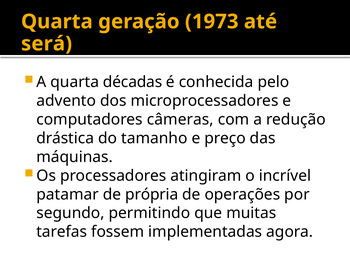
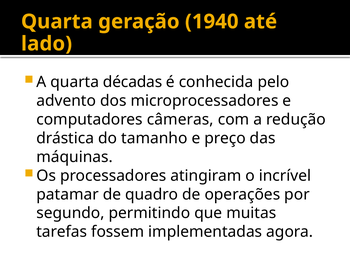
1973: 1973 -> 1940 (212, 22)
será: será -> lado (47, 44)
própria: própria -> quadro (152, 194)
